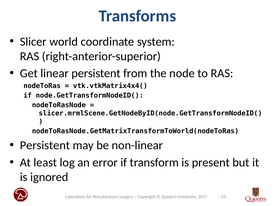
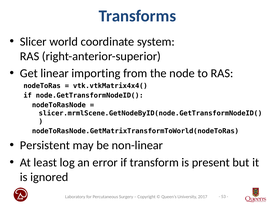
linear persistent: persistent -> importing (96, 73)
